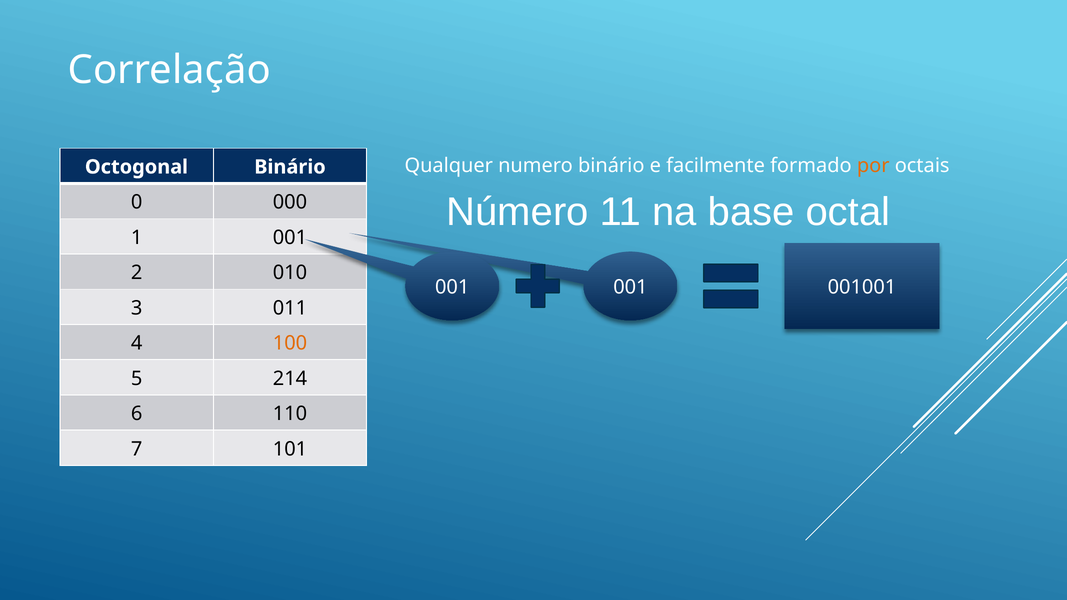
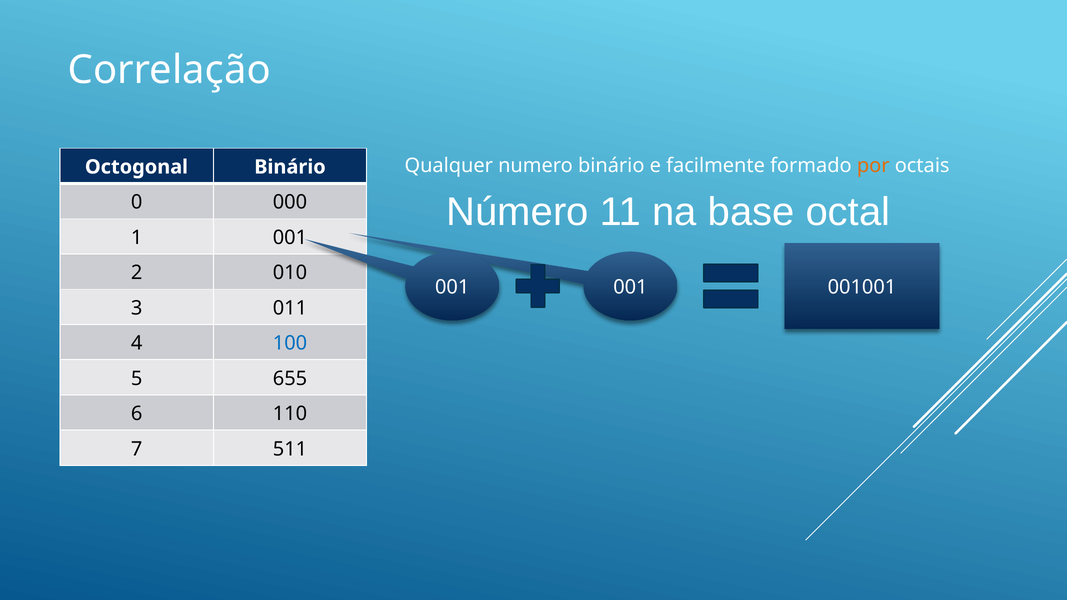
100 colour: orange -> blue (290, 343)
214: 214 -> 655 (290, 379)
101: 101 -> 511 (290, 449)
